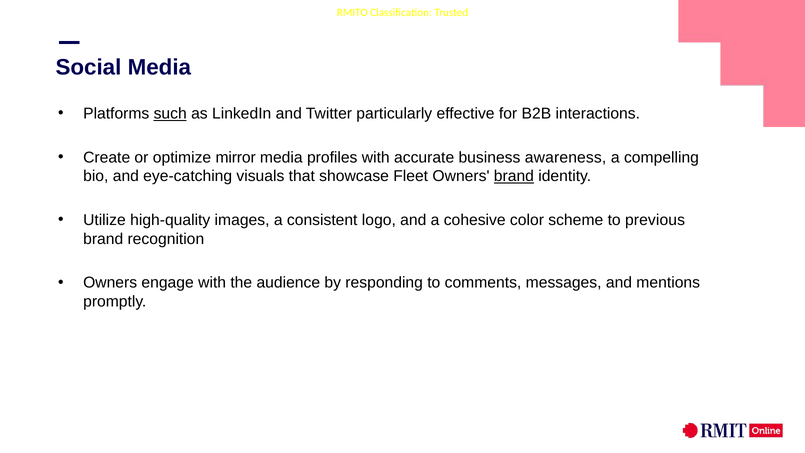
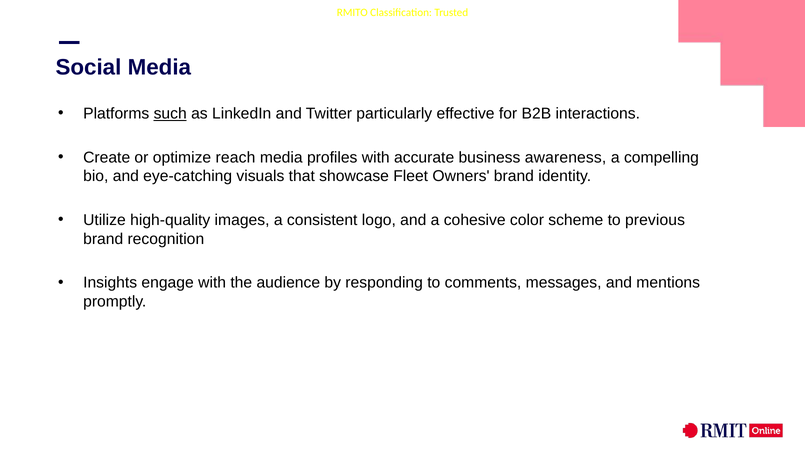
mirror: mirror -> reach (235, 157)
brand underline: present -> none (514, 176)
Owners: Owners -> Insights (110, 283)
